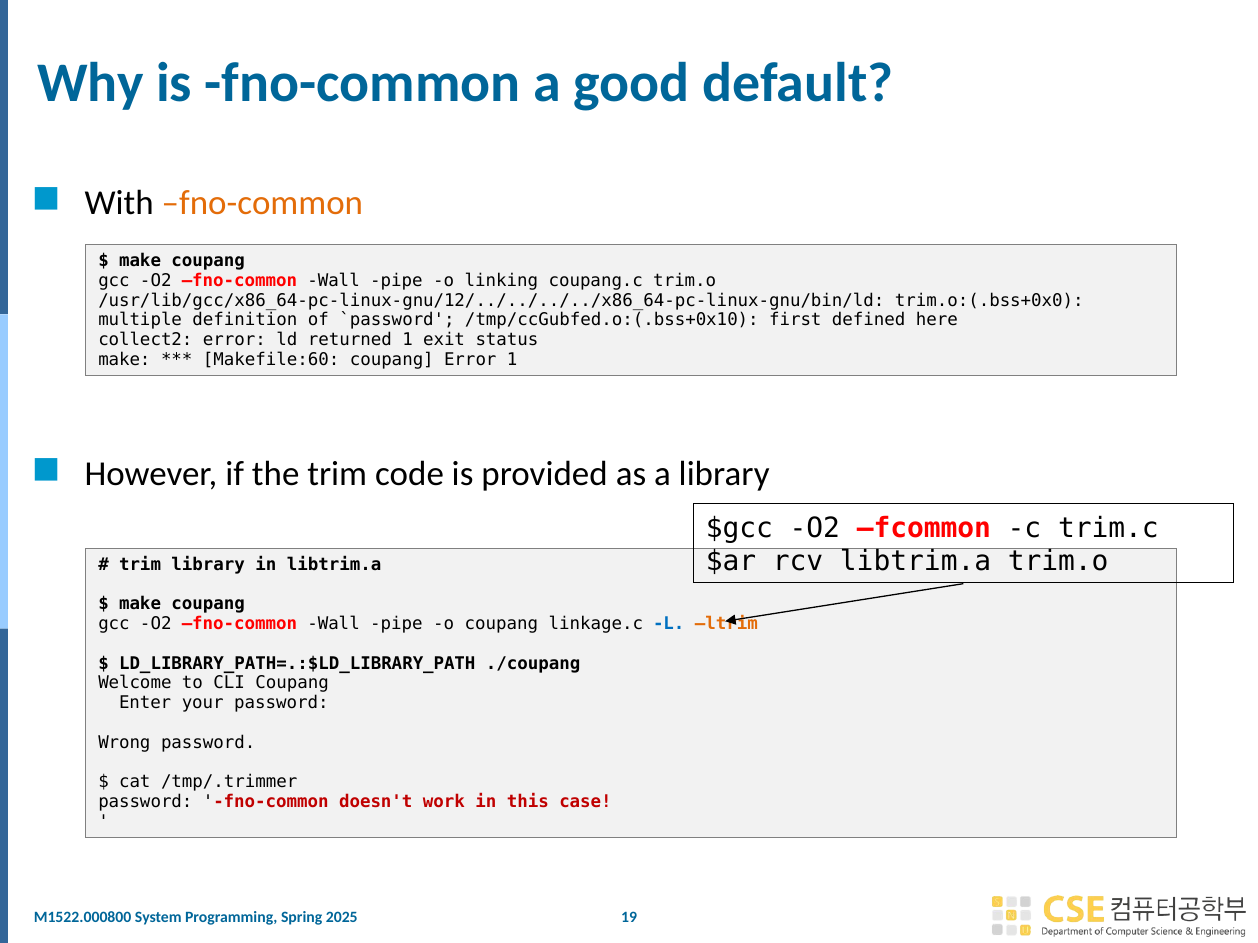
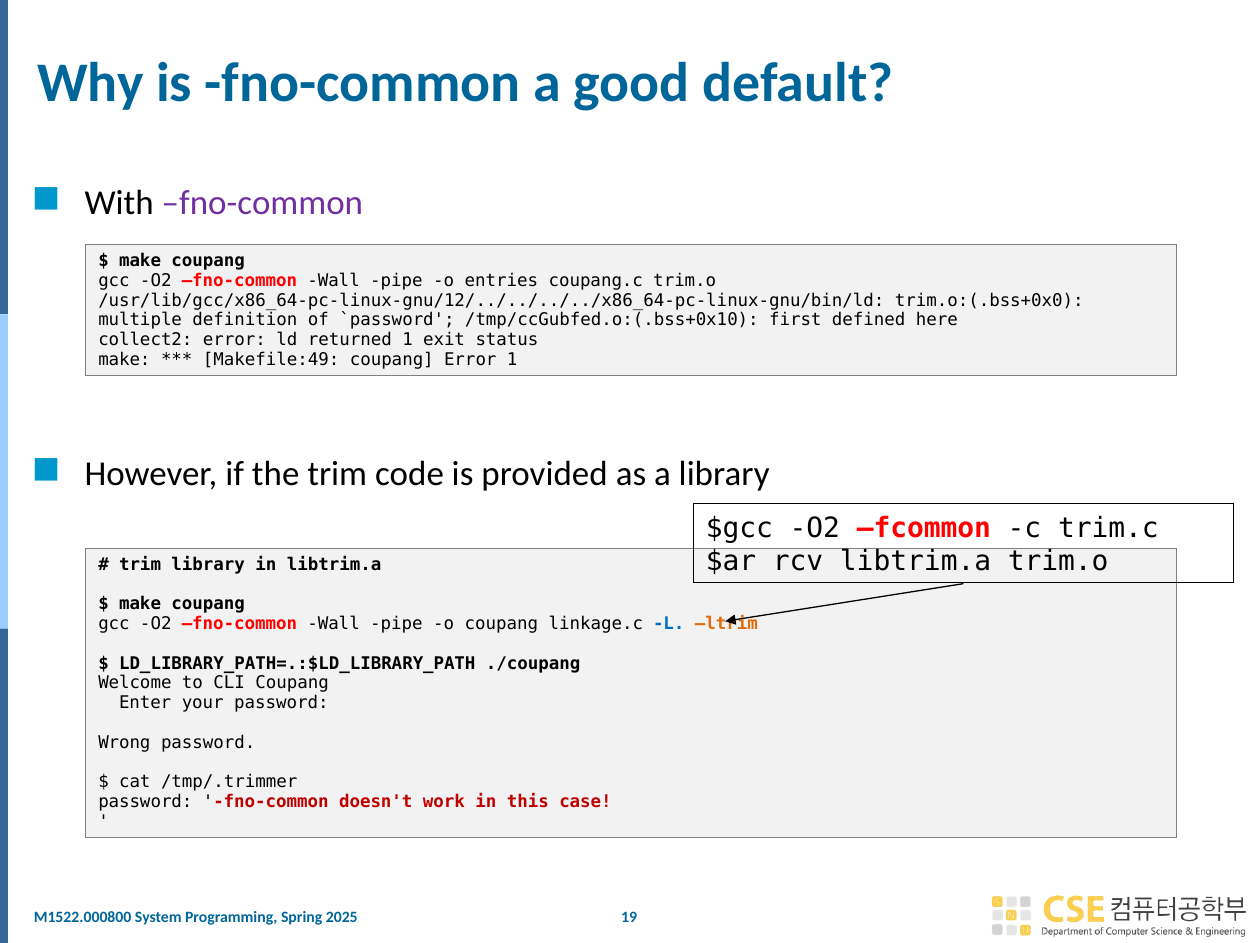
fno-common colour: orange -> purple (262, 203)
linking: linking -> entries (501, 281)
Makefile:60: Makefile:60 -> Makefile:49 (271, 360)
